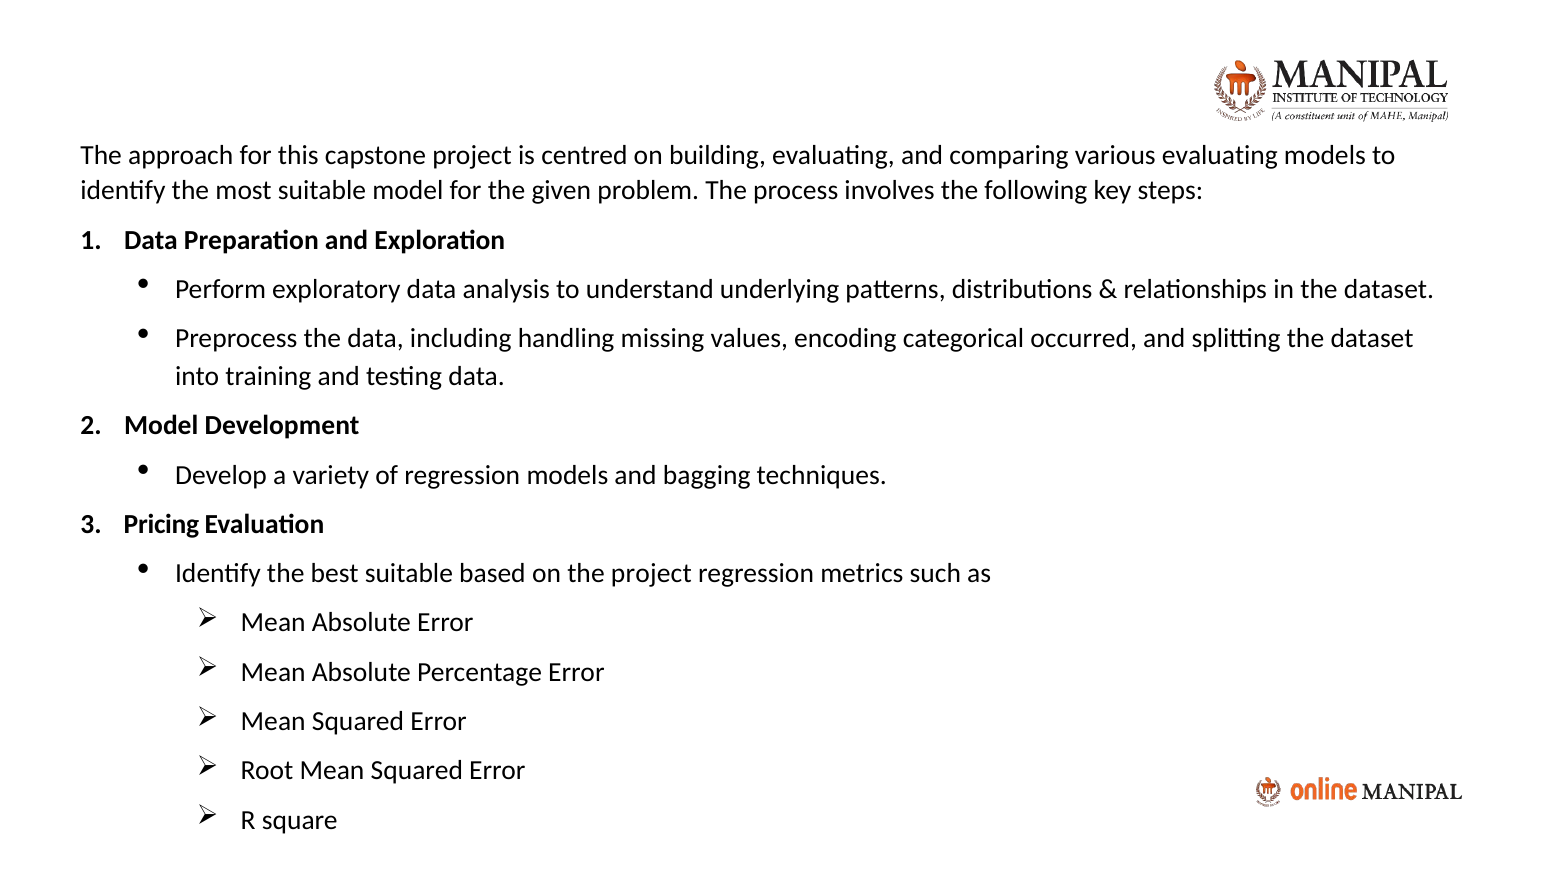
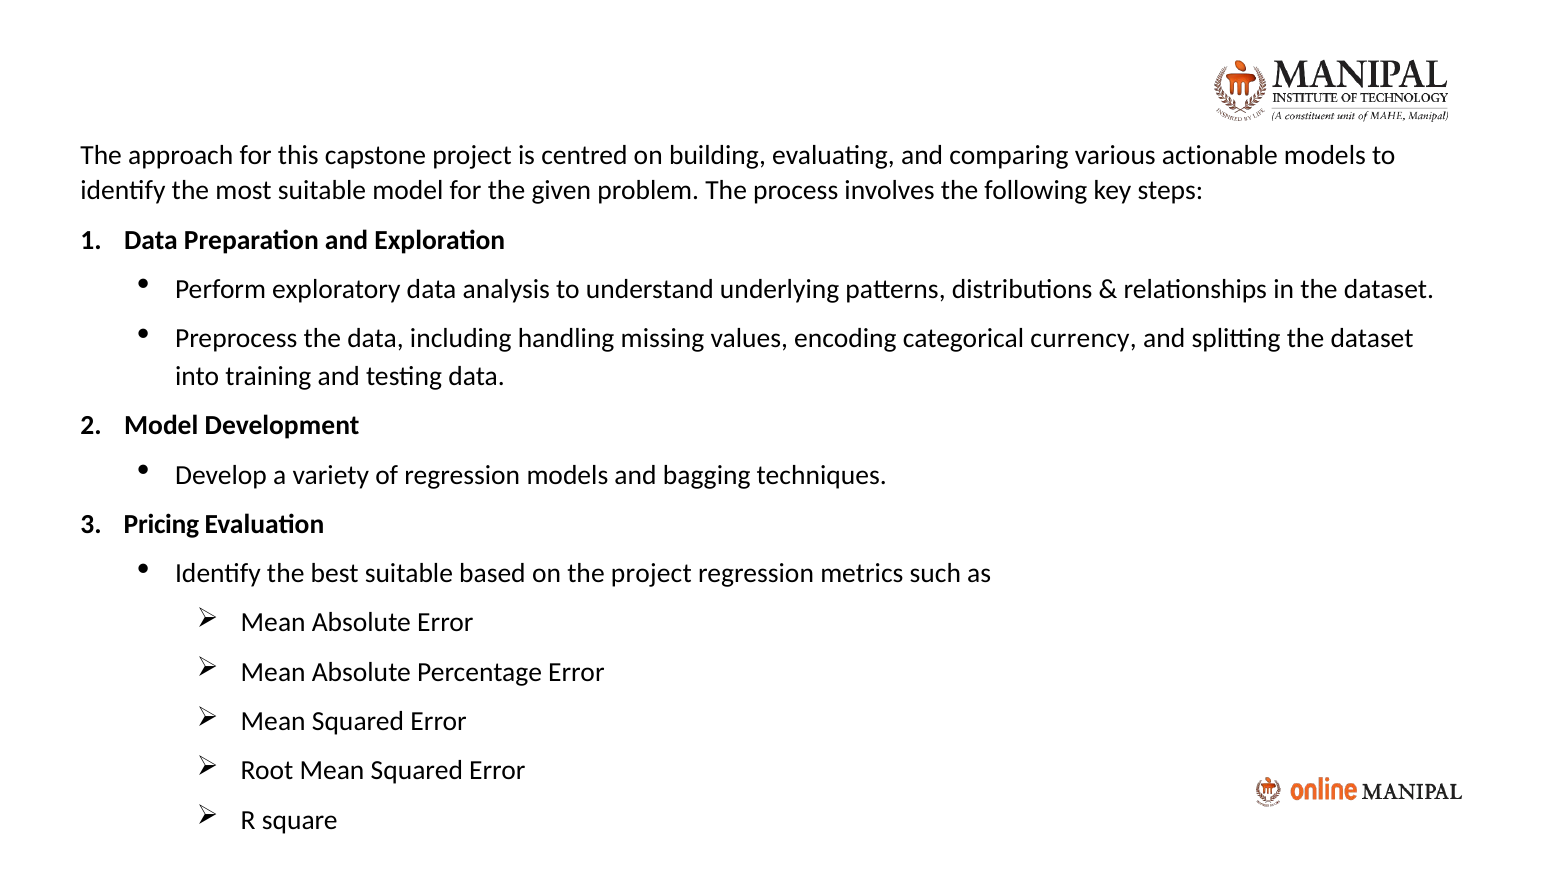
various evaluating: evaluating -> actionable (1220, 155)
occurred: occurred -> currency (1084, 339)
